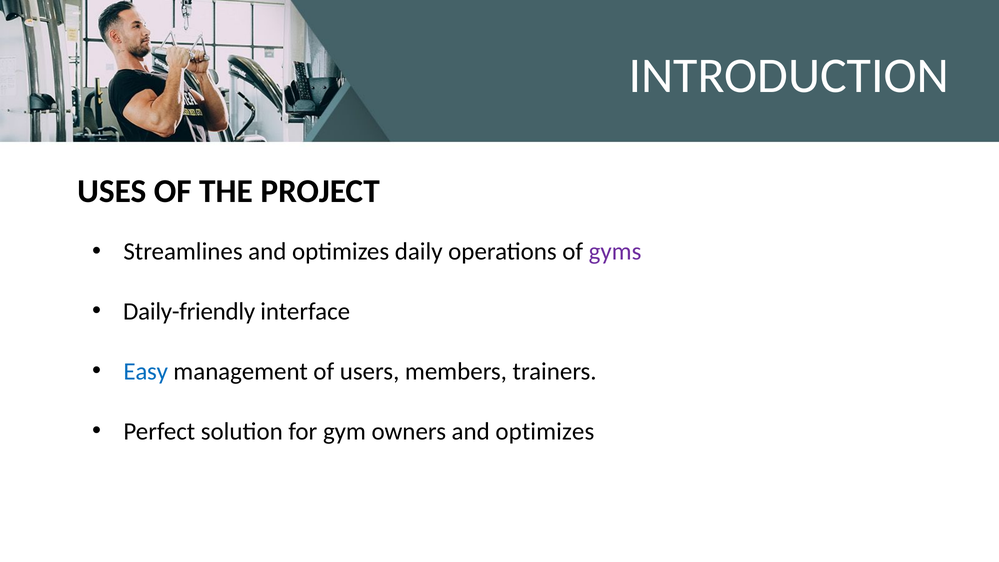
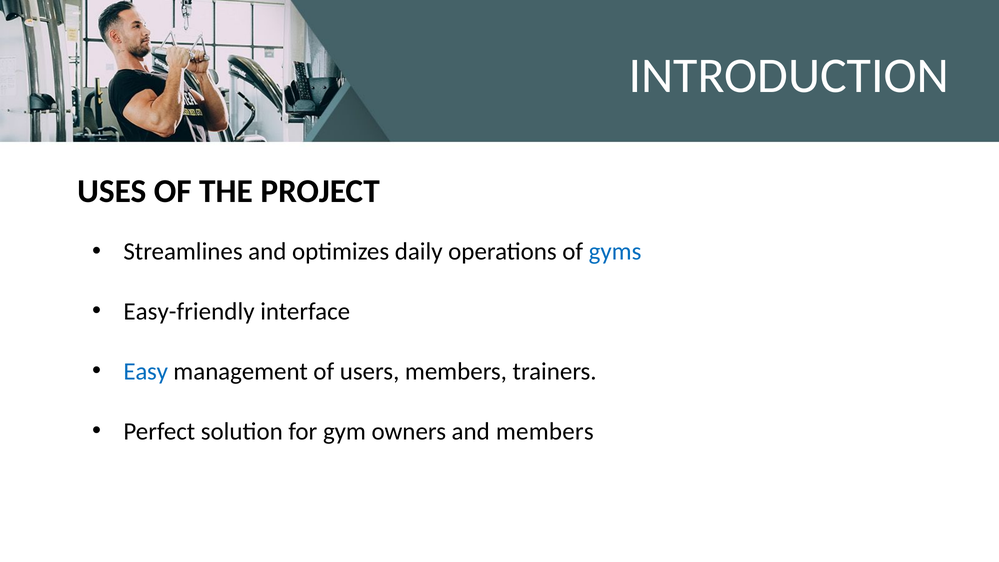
gyms colour: purple -> blue (615, 252)
Daily-friendly: Daily-friendly -> Easy-friendly (189, 312)
owners and optimizes: optimizes -> members (545, 431)
